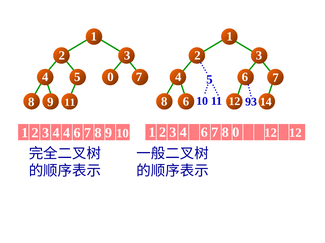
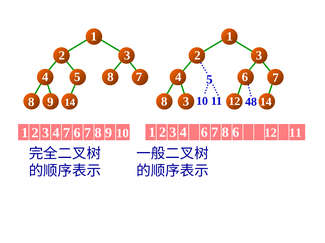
5 0: 0 -> 8 (110, 77)
8 6: 6 -> 3 (186, 102)
93: 93 -> 48 (251, 102)
9 11: 11 -> 14 (70, 103)
8 0: 0 -> 6 (236, 133)
12 12: 12 -> 11 (295, 133)
4 4: 4 -> 7 (67, 133)
